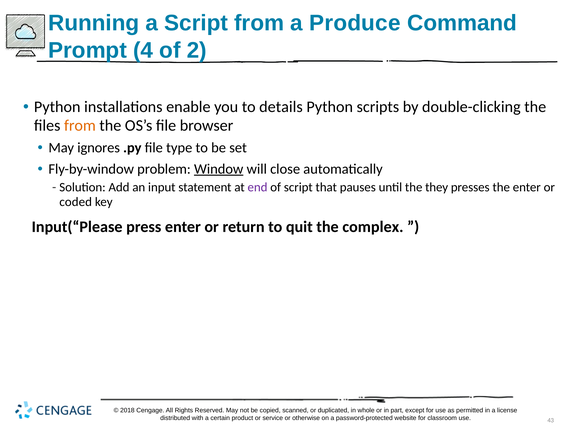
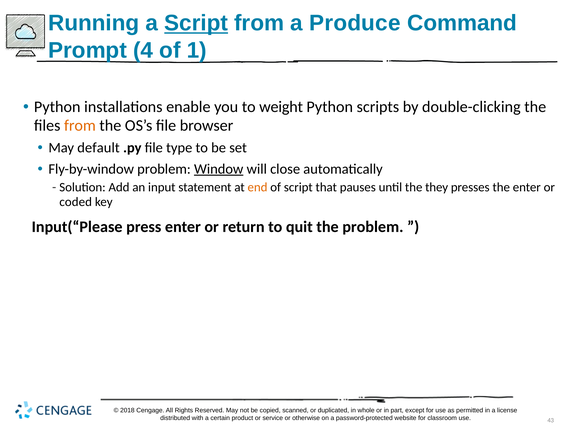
Script underline: none -> present (196, 23)
2: 2 -> 1 (197, 50)
details: details -> weight (281, 107)
ignores: ignores -> default (99, 147)
end colour: purple -> orange (257, 187)
the complex: complex -> problem (373, 226)
